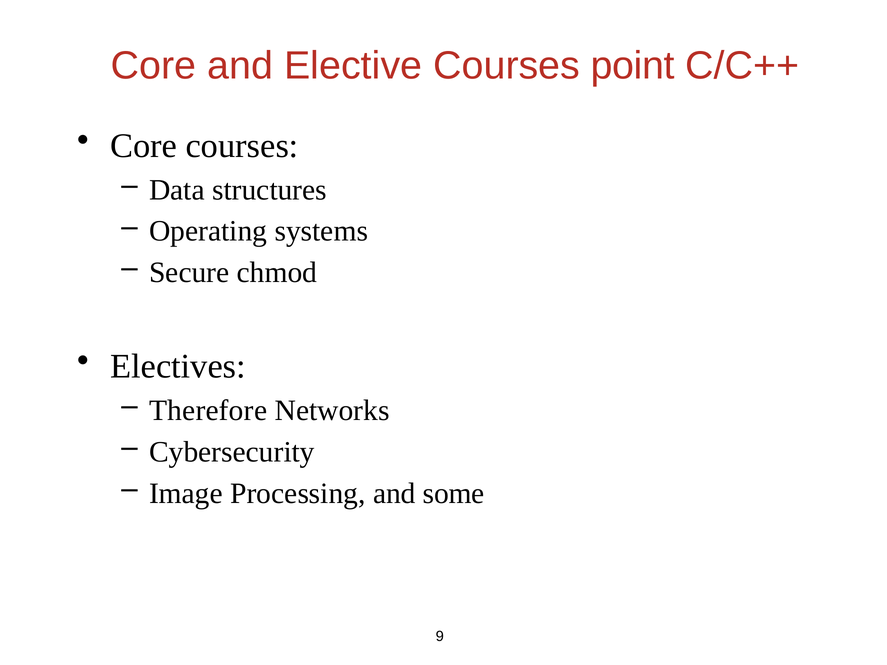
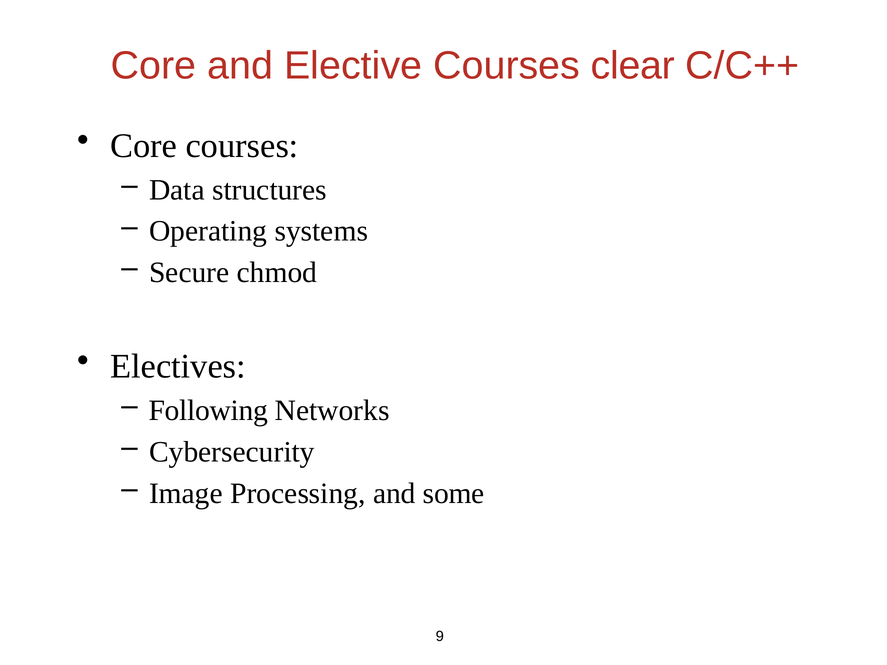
point: point -> clear (633, 66)
Therefore: Therefore -> Following (208, 411)
